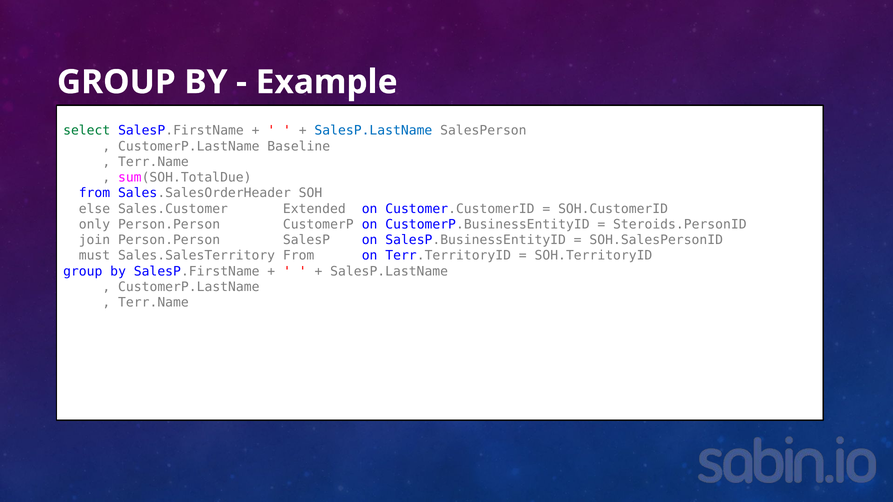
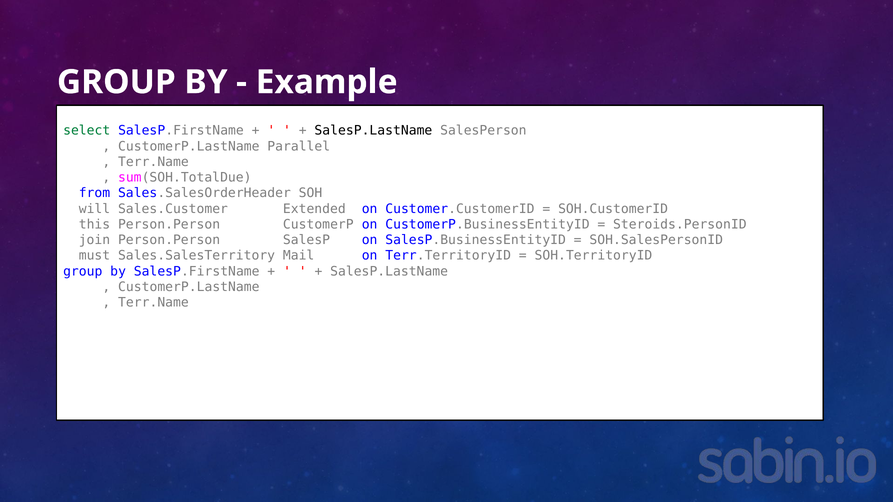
SalesP.LastName colour: blue -> black (373, 131)
Baseline: Baseline -> Parallel (299, 146)
else: else -> will (94, 209)
only: only -> this (94, 225)
Sales.SalesTerritory From: From -> Mail (299, 256)
